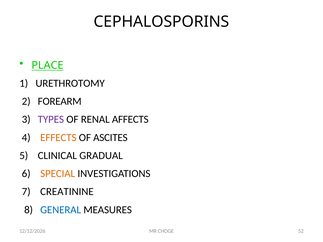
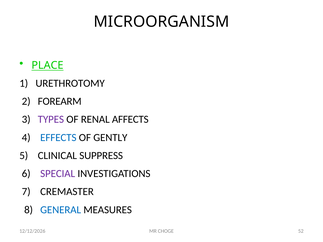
CEPHALOSPORINS: CEPHALOSPORINS -> MICROORGANISM (161, 22)
EFFECTS colour: orange -> blue (58, 138)
ASCITES: ASCITES -> GENTLY (110, 138)
GRADUAL: GRADUAL -> SUPPRESS (101, 156)
SPECIAL colour: orange -> purple (58, 174)
CREATININE: CREATININE -> CREMASTER (67, 192)
